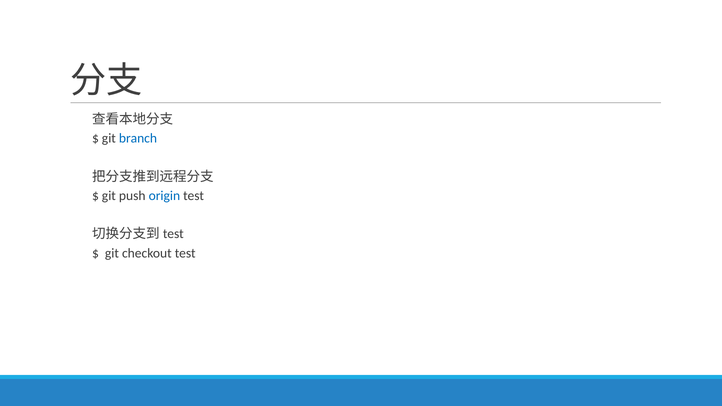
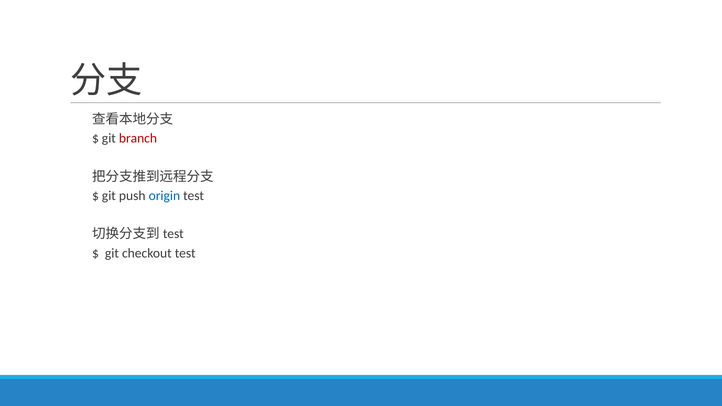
branch colour: blue -> red (138, 138)
